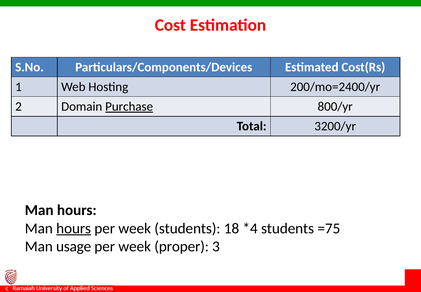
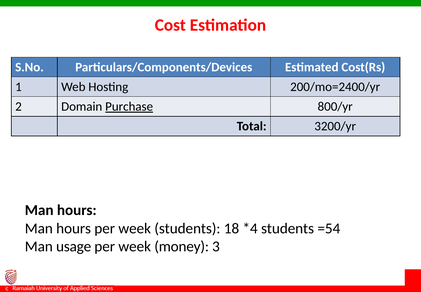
hours underline: present -> none (74, 228)
=75: =75 -> =54 (329, 228)
proper: proper -> money (182, 246)
